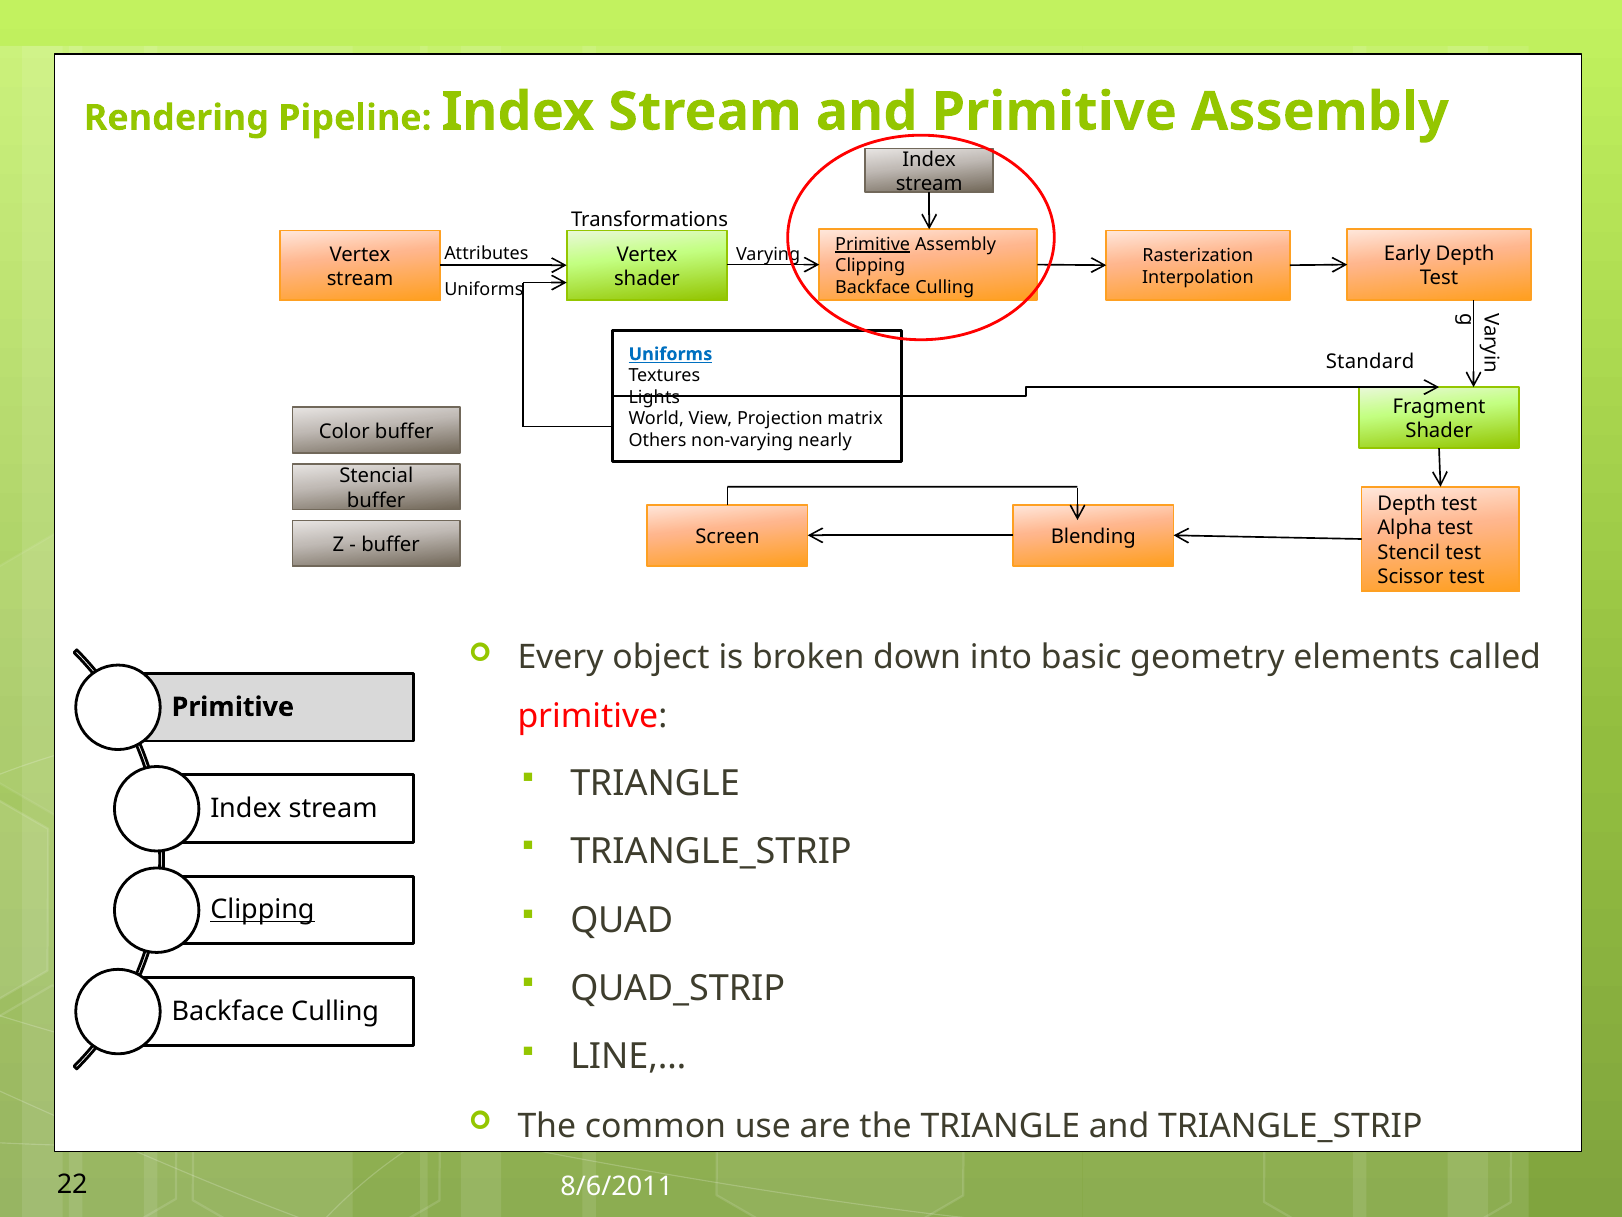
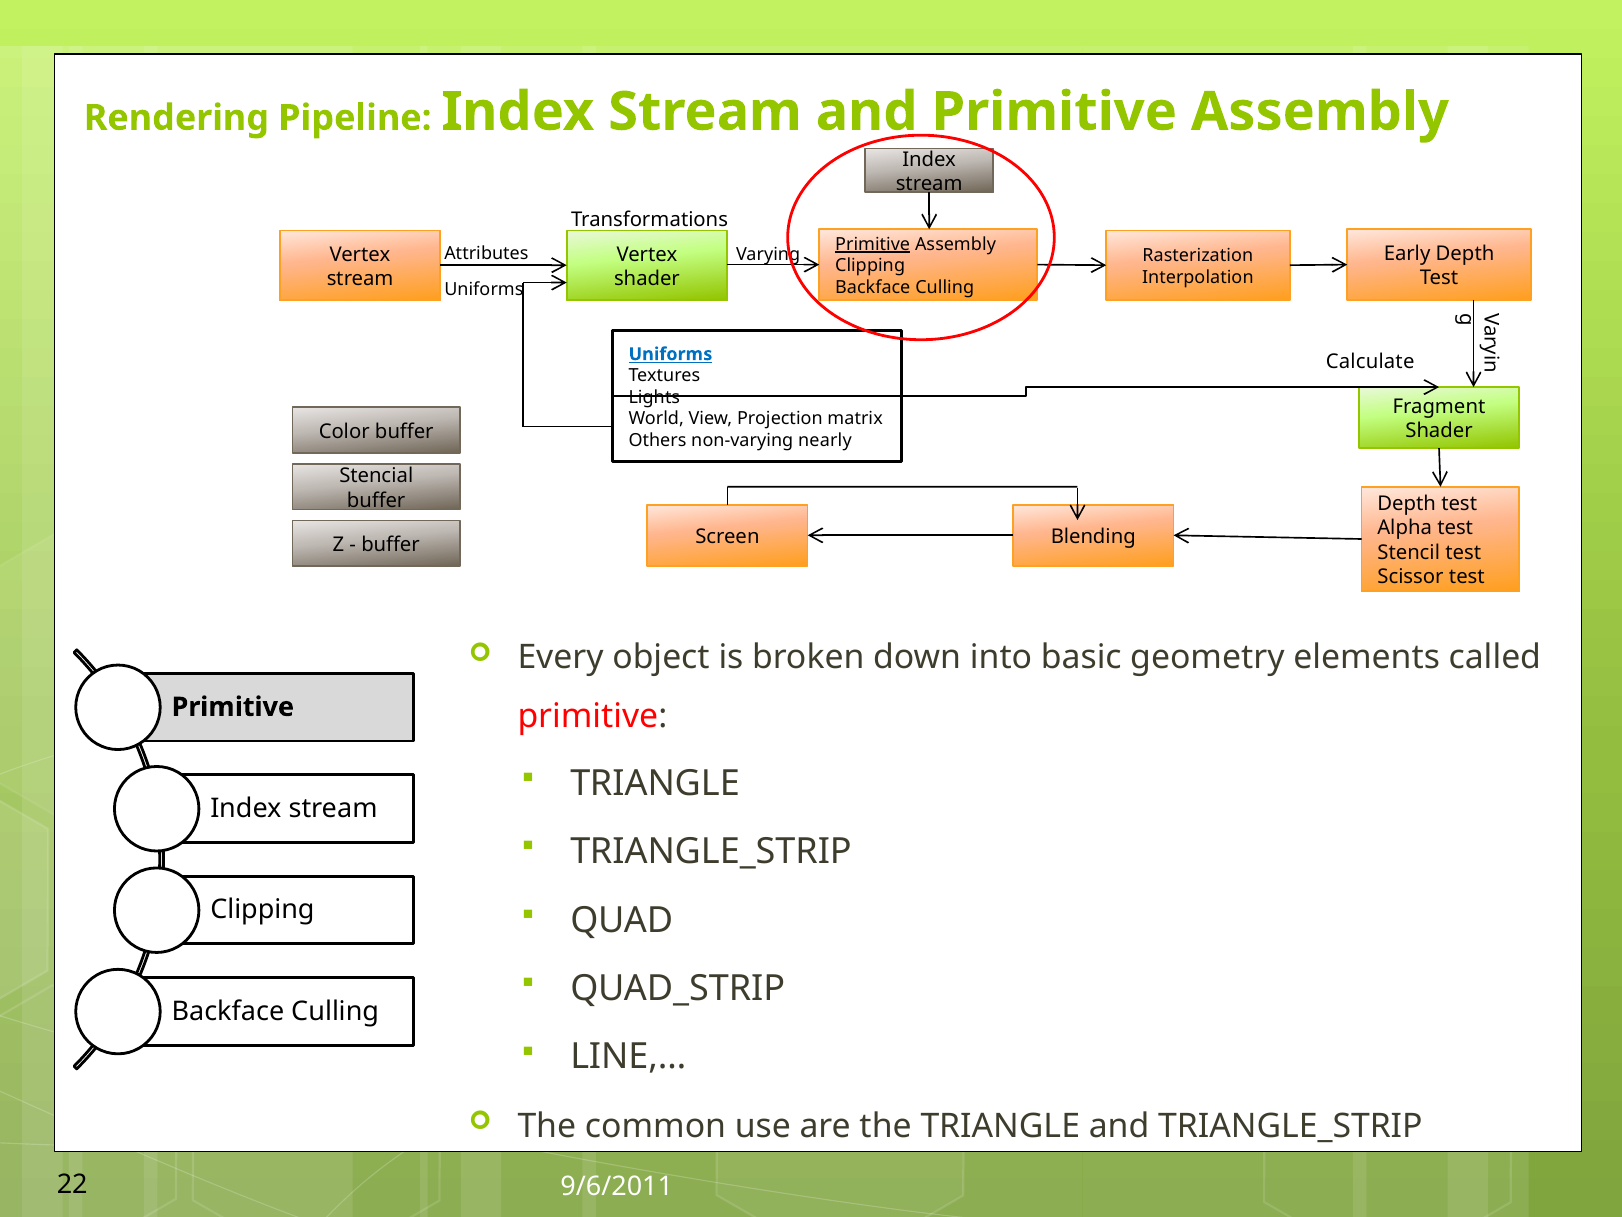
Standard: Standard -> Calculate (1370, 361)
Clipping underline: present -> none (262, 910)
8/6/2011: 8/6/2011 -> 9/6/2011 (617, 1186)
